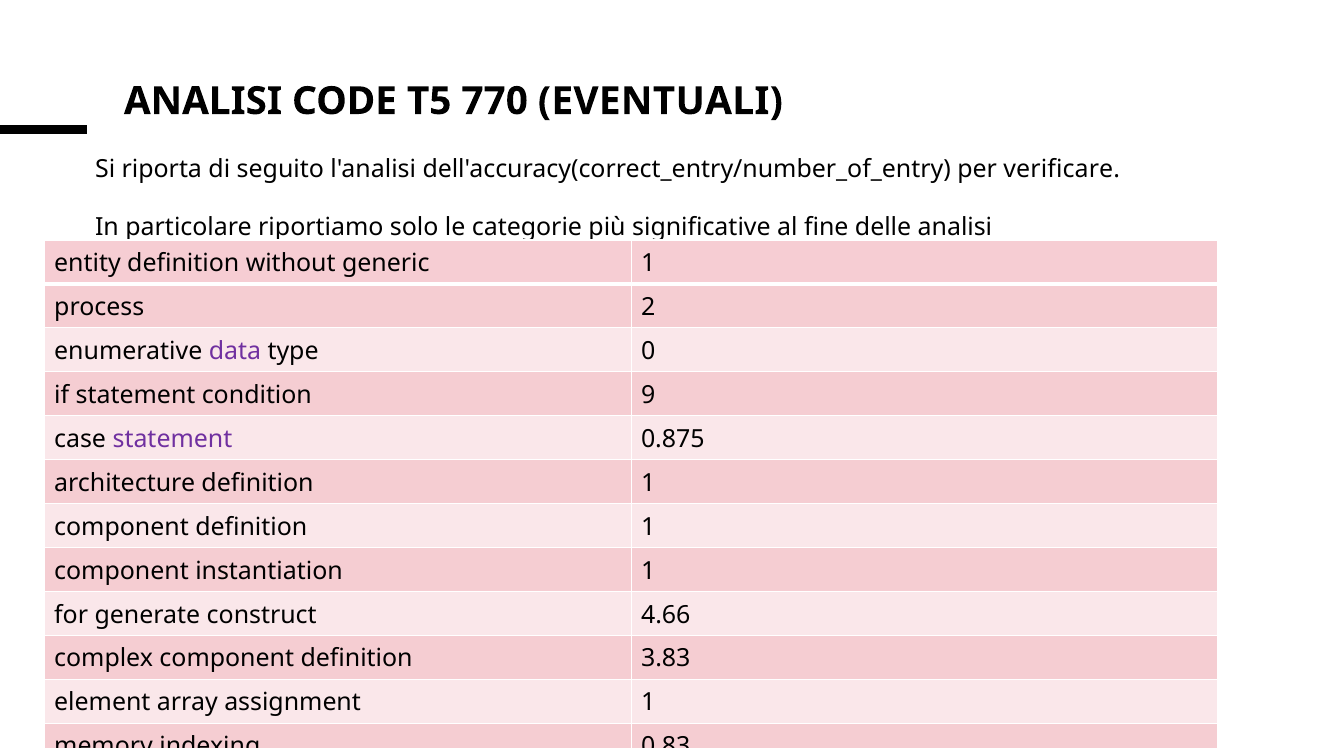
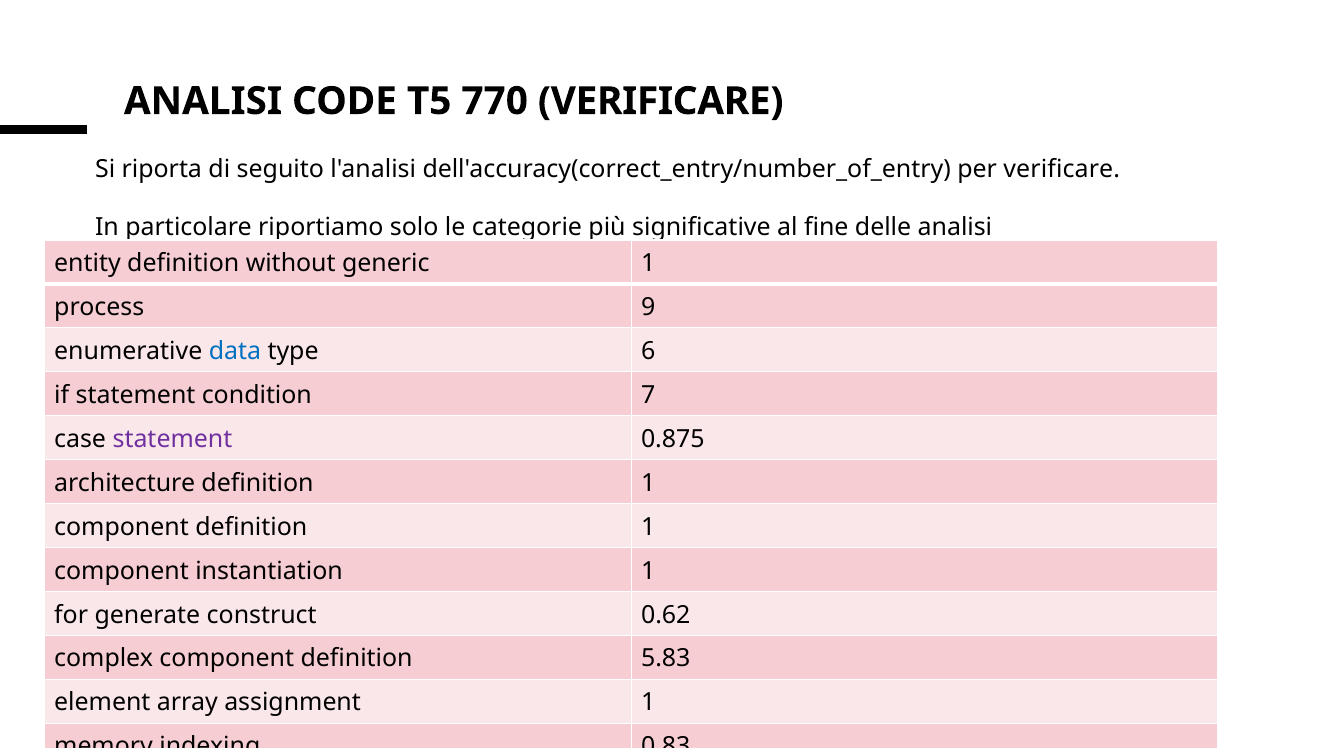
770 EVENTUALI: EVENTUALI -> VERIFICARE (661, 101)
2: 2 -> 9 (648, 307)
data colour: purple -> blue (235, 351)
0: 0 -> 6 (648, 351)
9: 9 -> 7 (648, 395)
4.66: 4.66 -> 0.62 (666, 615)
3.83: 3.83 -> 5.83 (666, 659)
